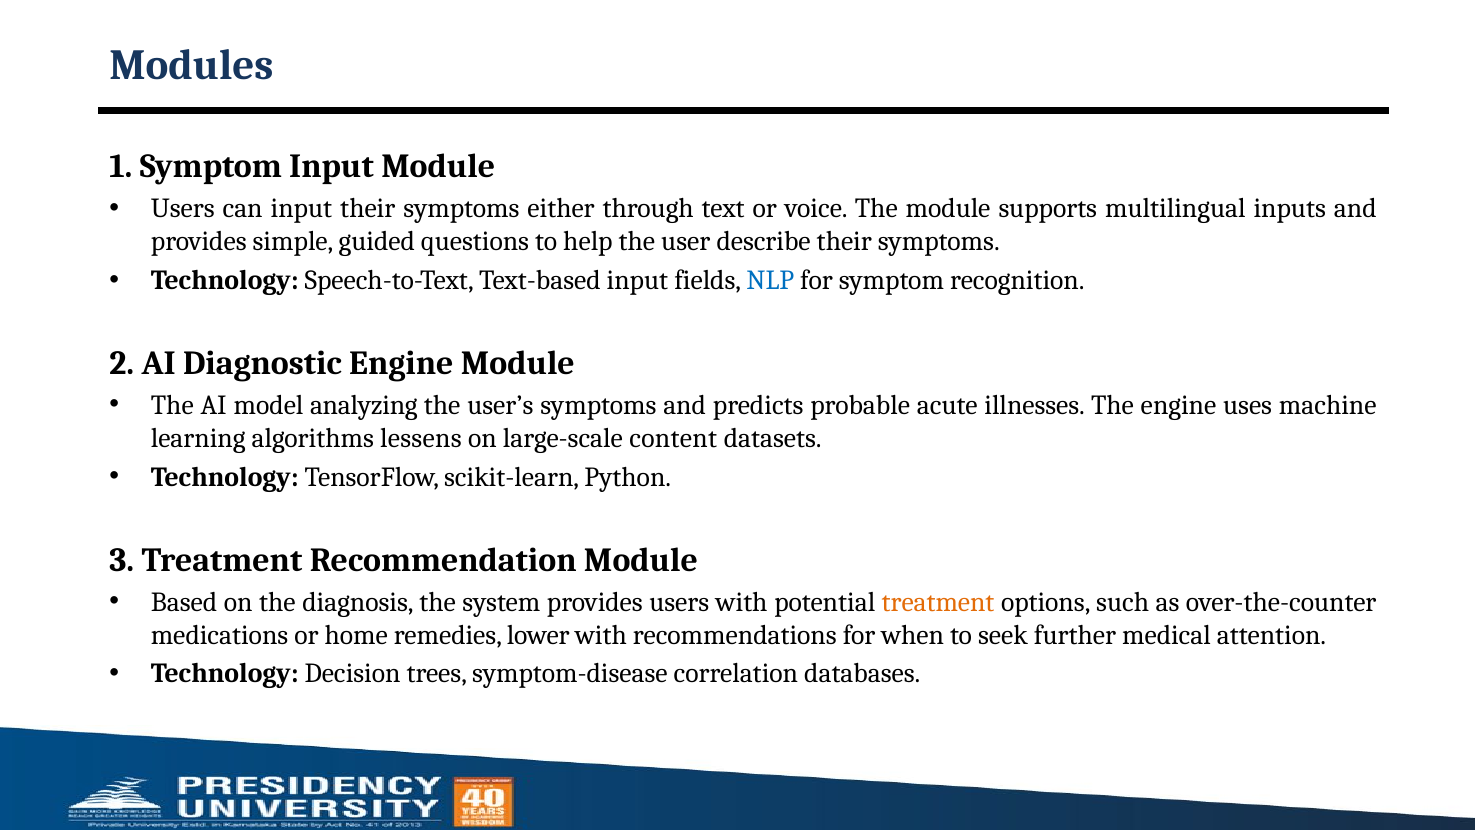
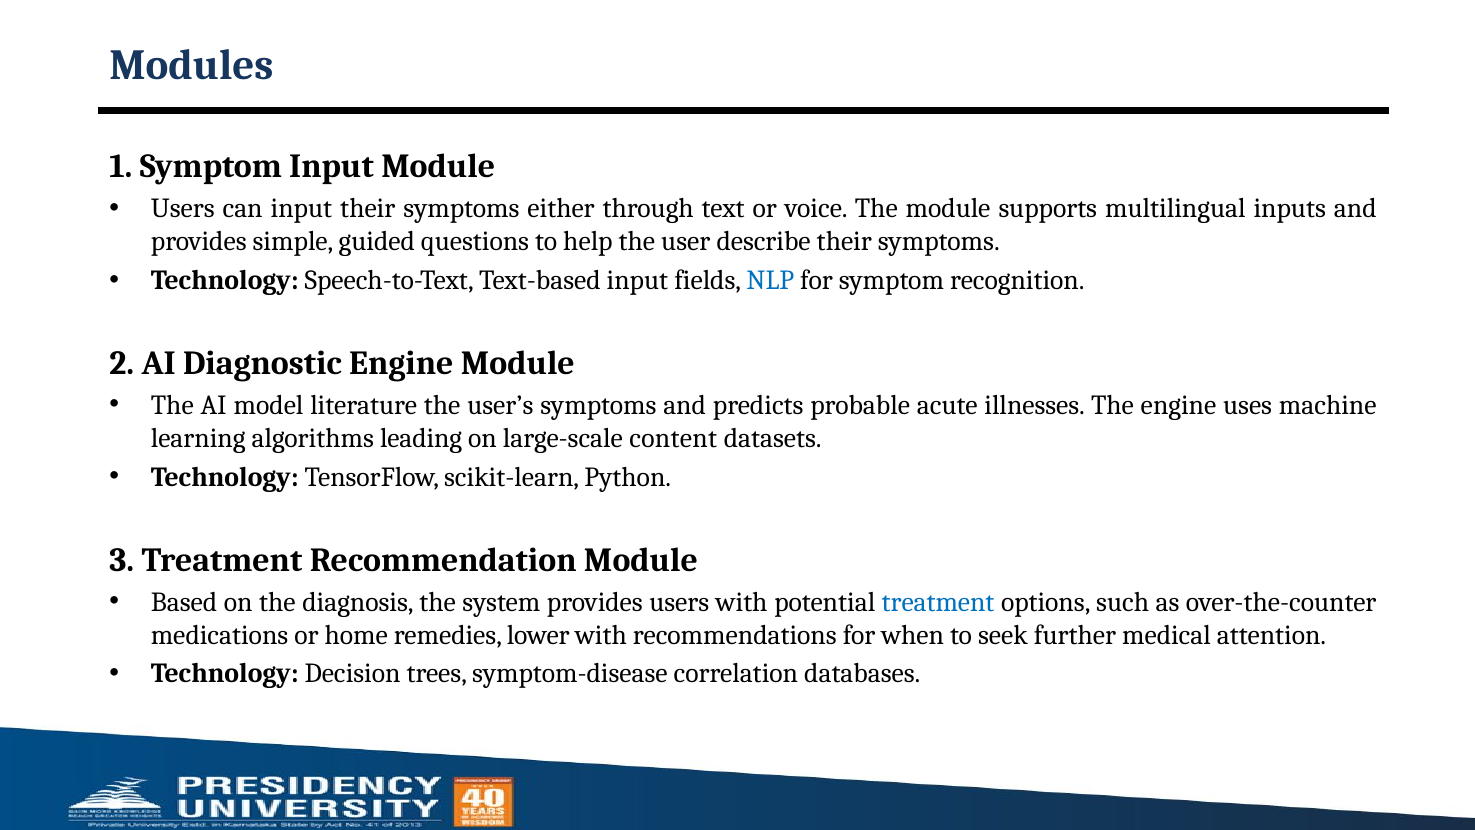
analyzing: analyzing -> literature (364, 405)
lessens: lessens -> leading (421, 438)
treatment colour: orange -> blue (938, 602)
